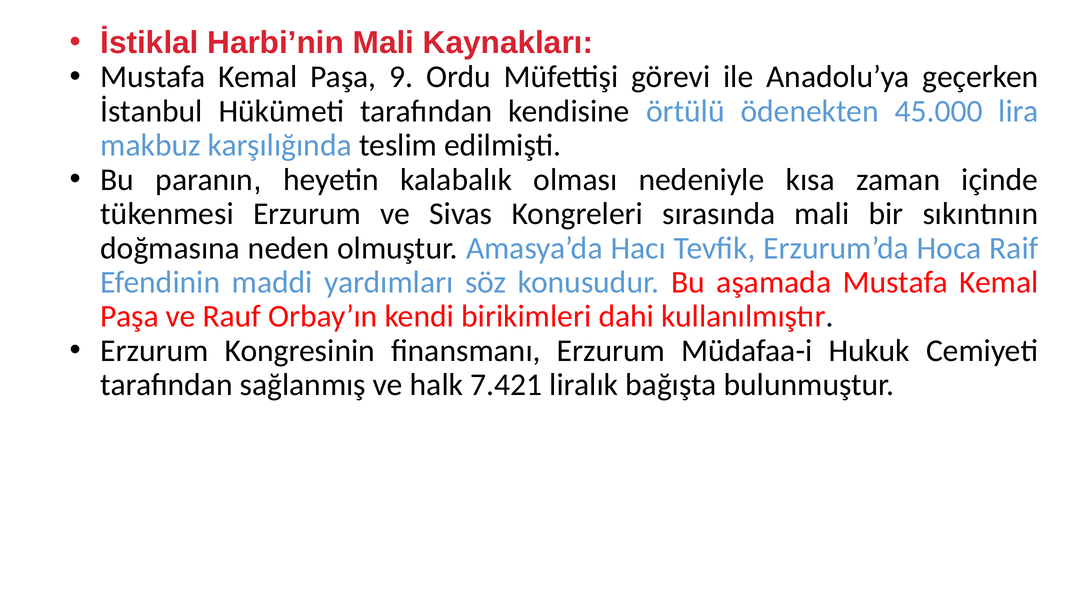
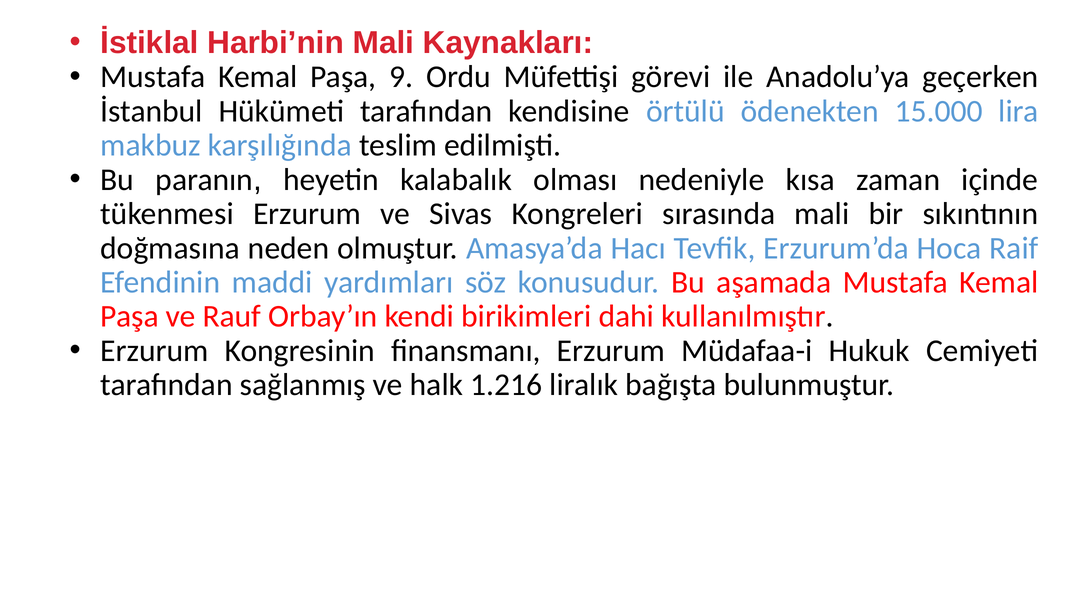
45.000: 45.000 -> 15.000 (939, 111)
7.421: 7.421 -> 1.216 (506, 385)
